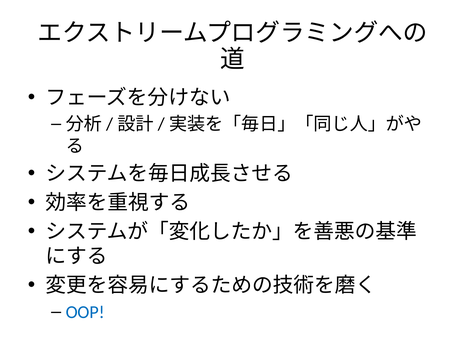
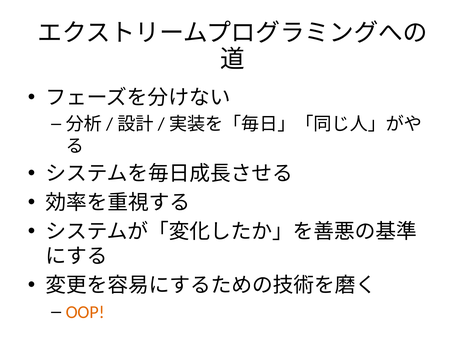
OOP colour: blue -> orange (85, 312)
